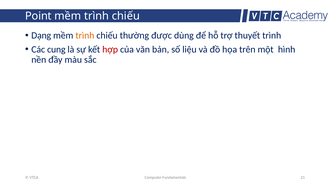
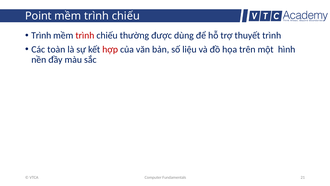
Dạng: Dạng -> Trình (41, 35)
trình colour: orange -> red (85, 35)
cung: cung -> toàn (56, 49)
